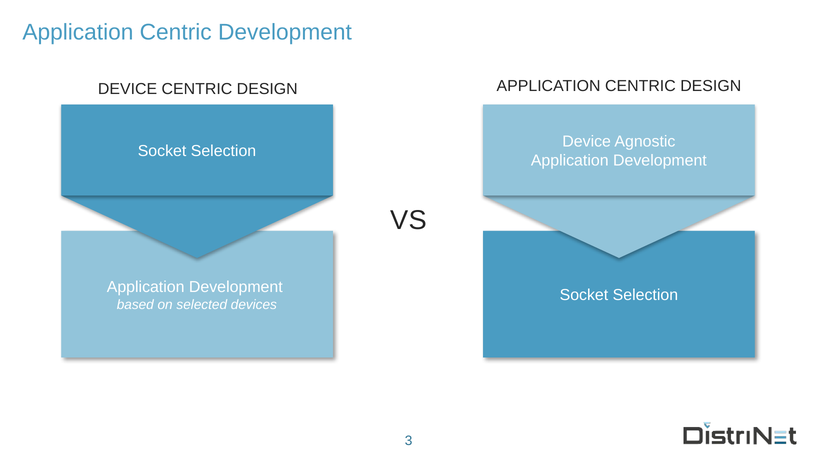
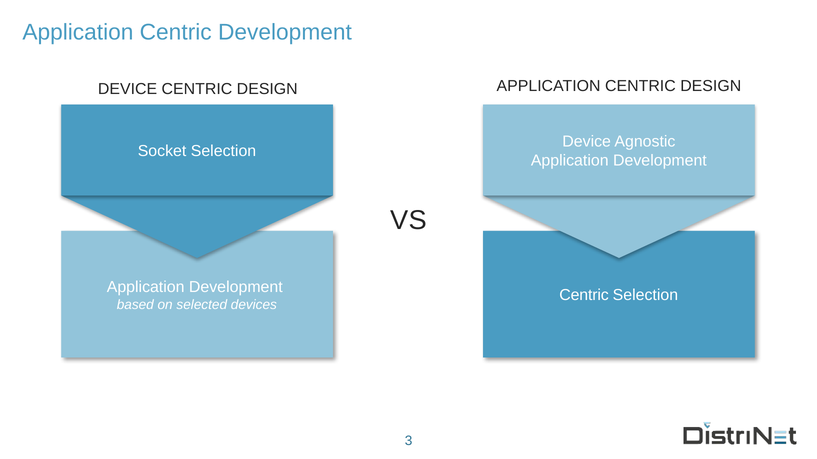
Socket: Socket -> Centric (584, 296)
